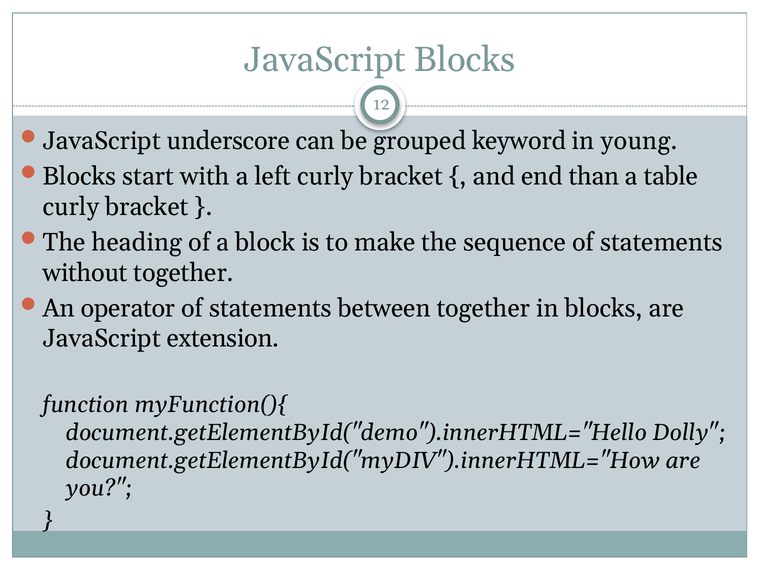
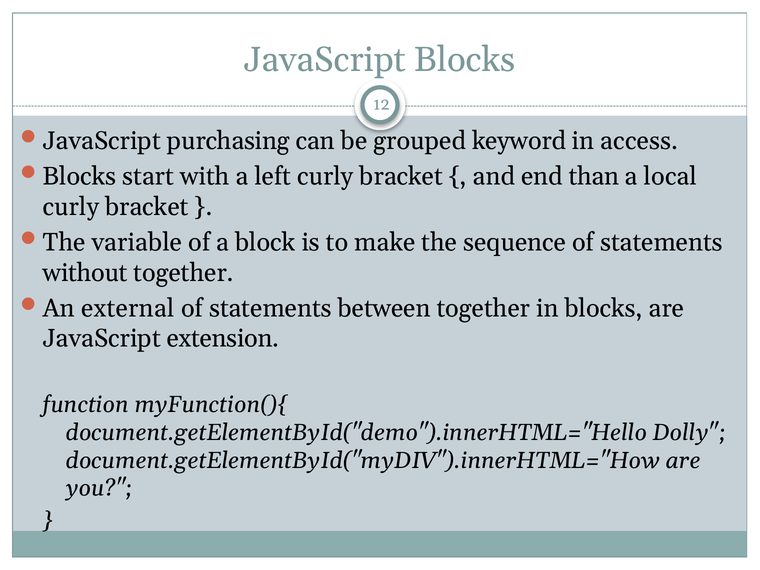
underscore: underscore -> purchasing (228, 141)
young: young -> access (639, 141)
table: table -> local (670, 177)
heading: heading -> variable (137, 242)
operator: operator -> external (128, 308)
